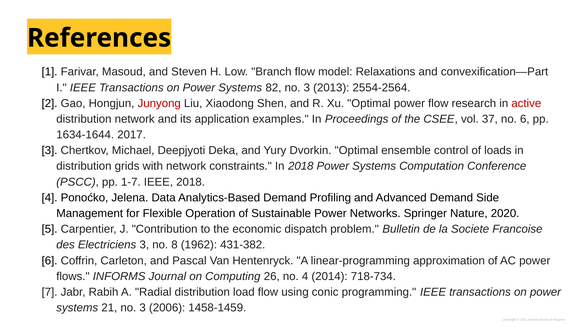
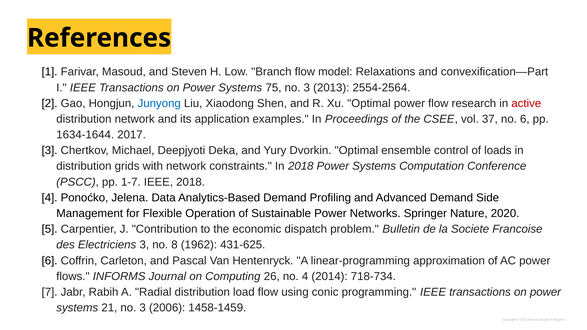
82: 82 -> 75 (273, 88)
Junyong colour: red -> blue (159, 103)
431-382: 431-382 -> 431-625 (243, 245)
